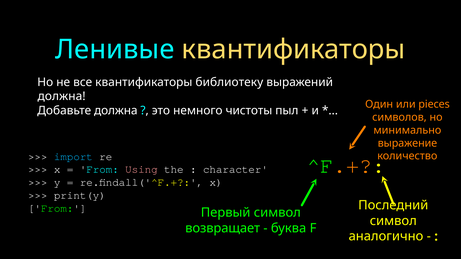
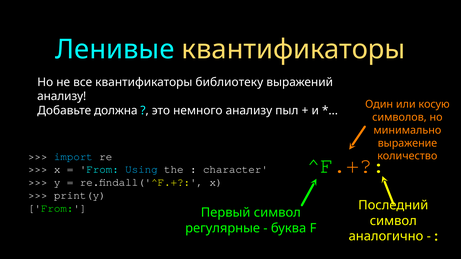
должна: должна -> анализу (62, 97)
pieces: pieces -> косую (434, 104)
немного чистоты: чистоты -> анализу (249, 111)
Using colour: pink -> light blue (141, 170)
возвращает: возвращает -> регулярные (223, 229)
